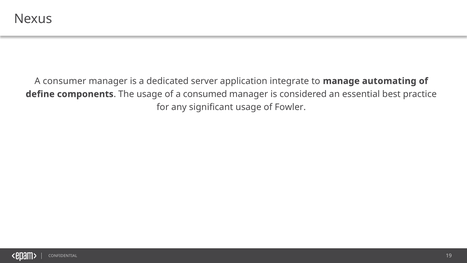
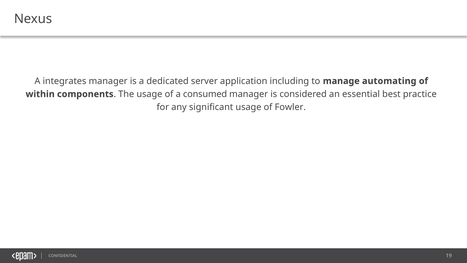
consumer: consumer -> integrates (65, 81)
integrate: integrate -> including (289, 81)
define: define -> within (40, 94)
